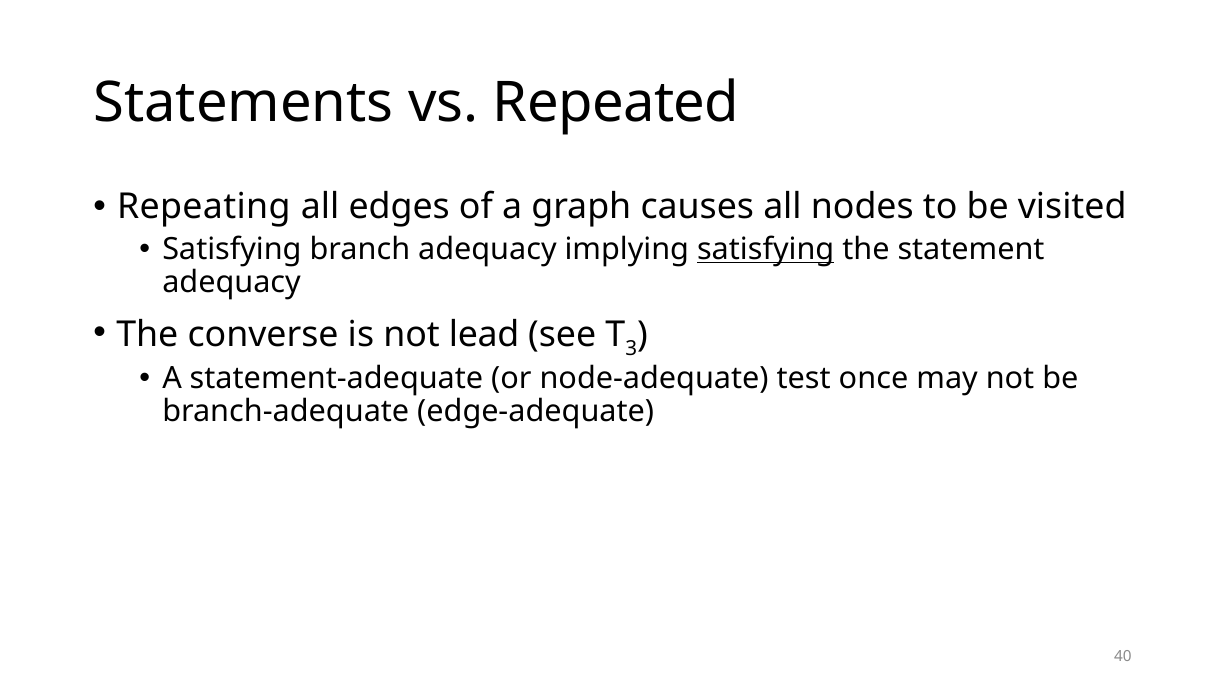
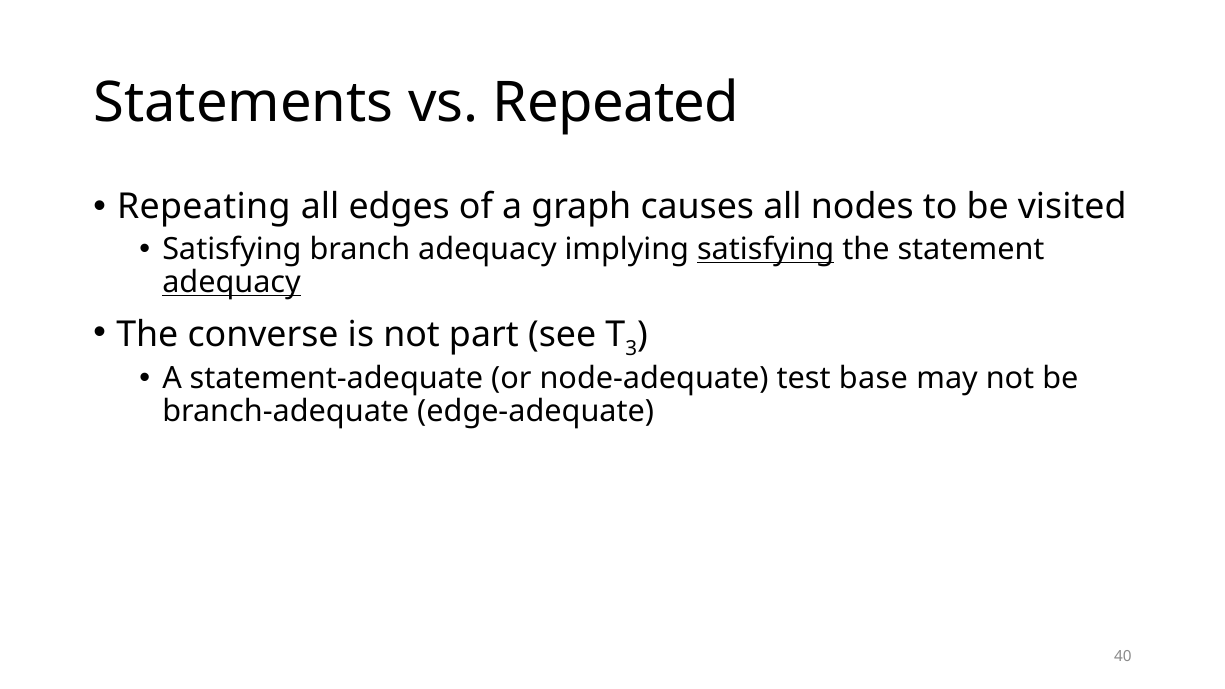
adequacy underline: none -> present (232, 282)
lead: lead -> part (484, 335)
once: once -> base (873, 379)
